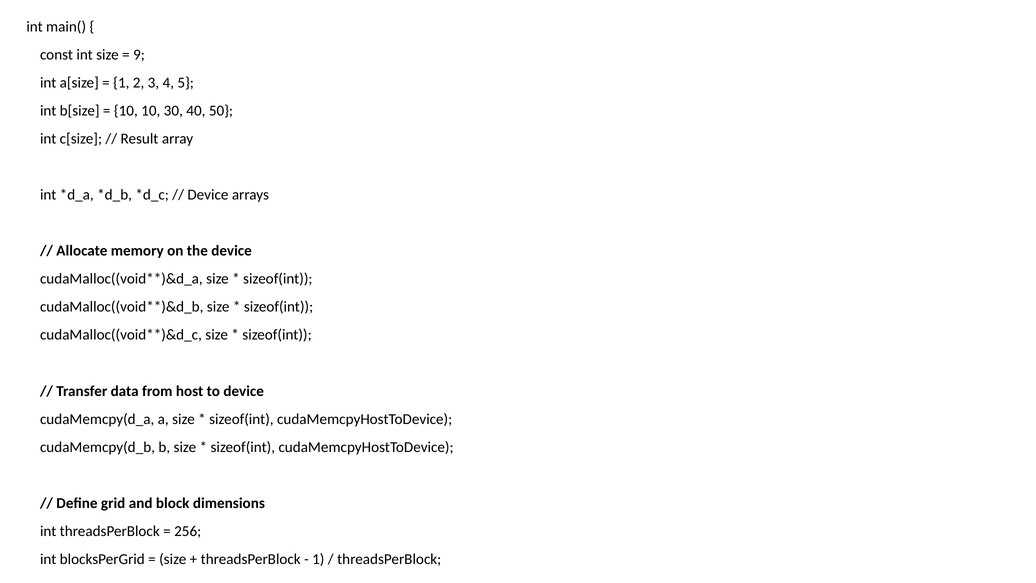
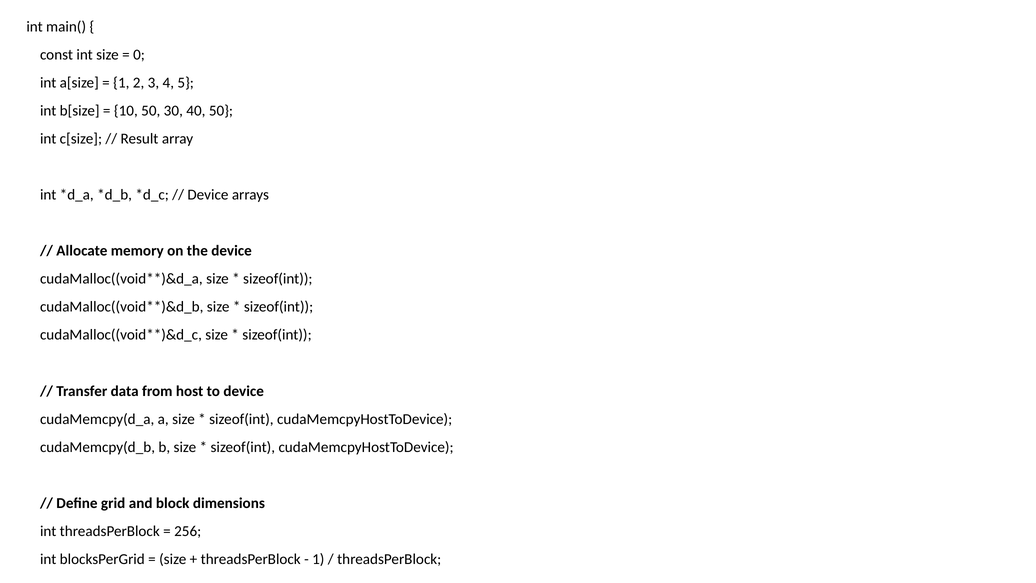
9: 9 -> 0 (139, 55)
10 10: 10 -> 50 (151, 111)
